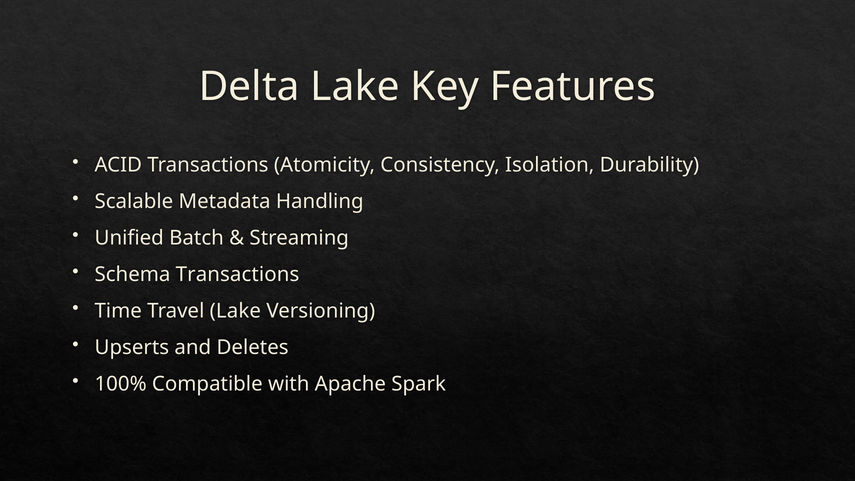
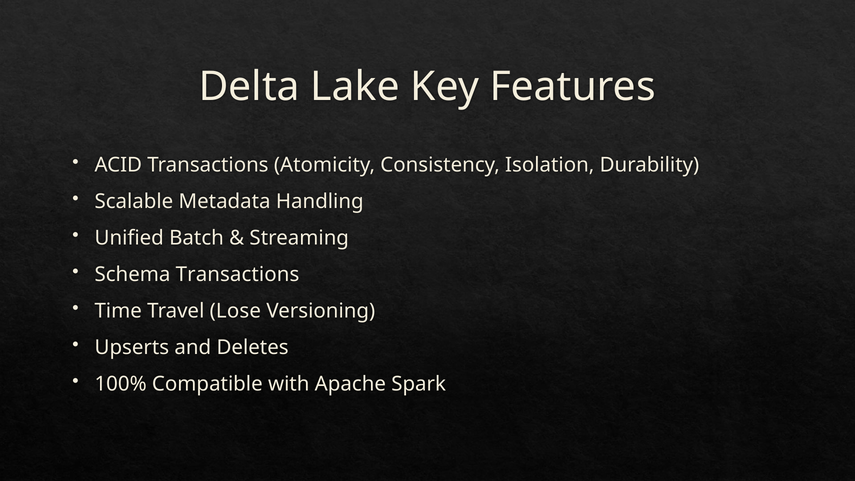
Travel Lake: Lake -> Lose (235, 311)
